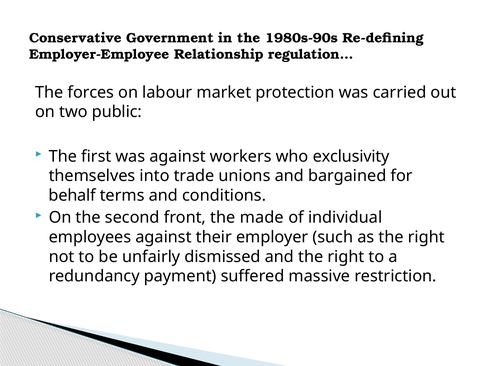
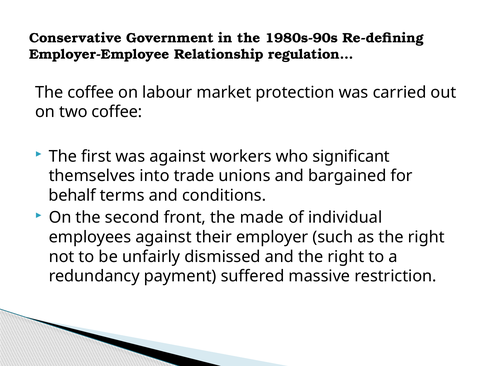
The forces: forces -> coffee (91, 92)
two public: public -> coffee (117, 112)
exclusivity: exclusivity -> significant (351, 156)
